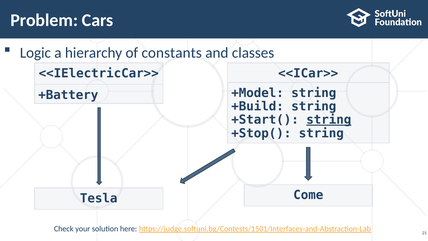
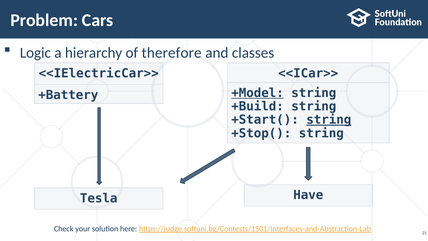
constants: constants -> therefore (172, 53)
+Model underline: none -> present (258, 93)
Come: Come -> Have (308, 195)
